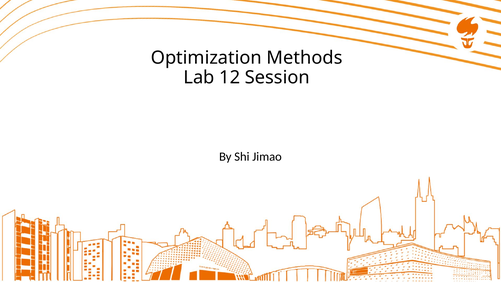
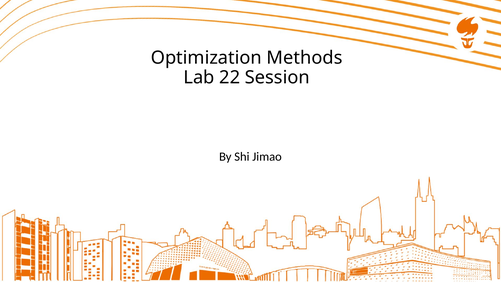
12: 12 -> 22 (230, 77)
